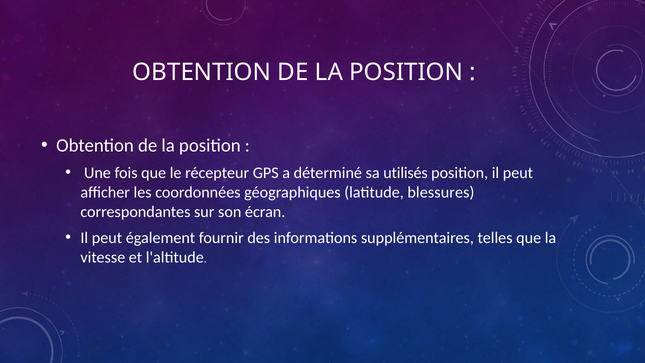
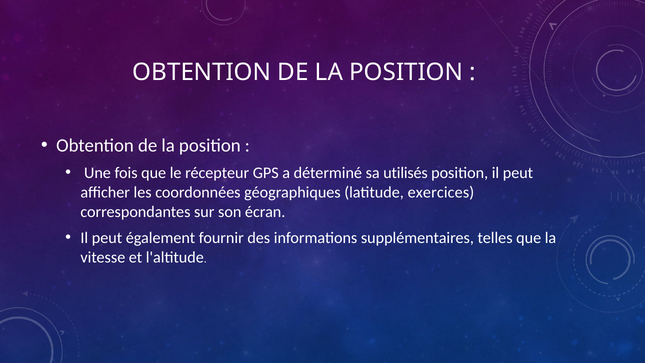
blessures: blessures -> exercices (441, 192)
